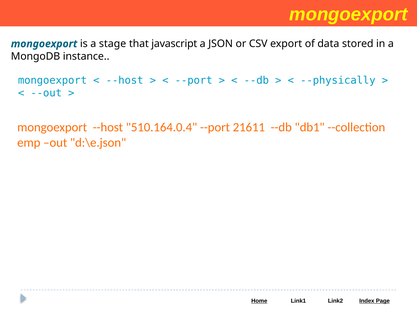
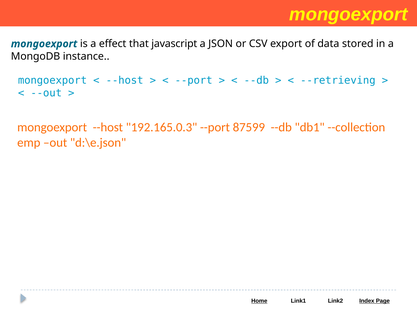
stage: stage -> effect (113, 44)
--physically: --physically -> --retrieving (338, 80)
510.164.0.4: 510.164.0.4 -> 192.165.0.3 (162, 127)
21611: 21611 -> 87599 (249, 127)
